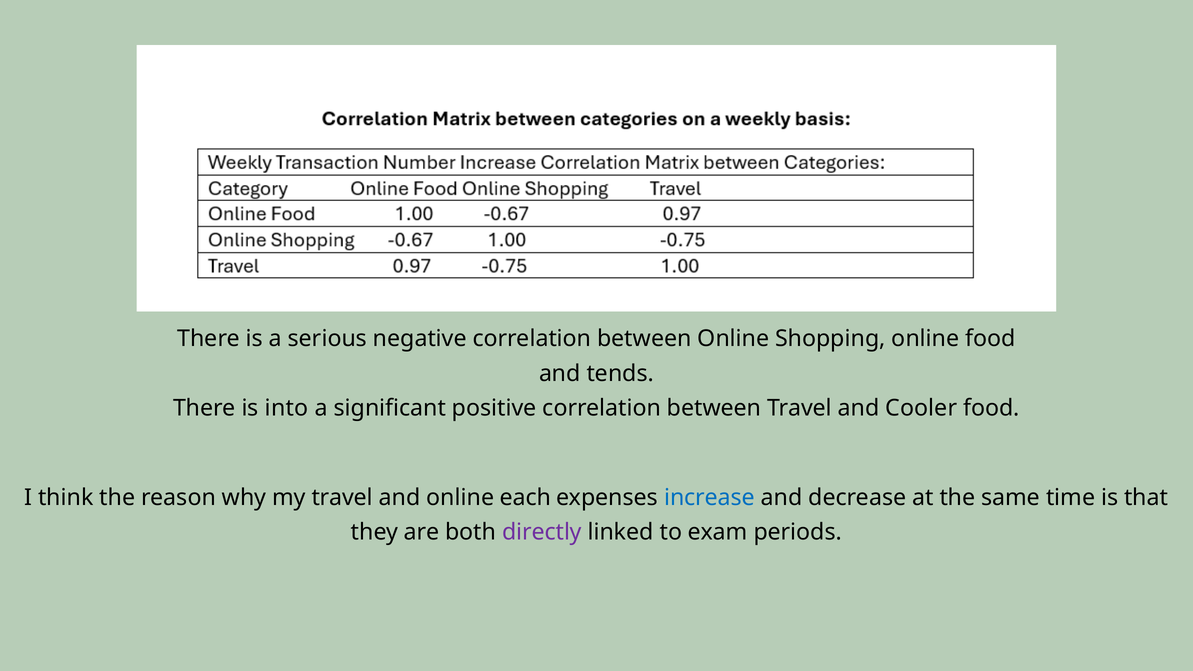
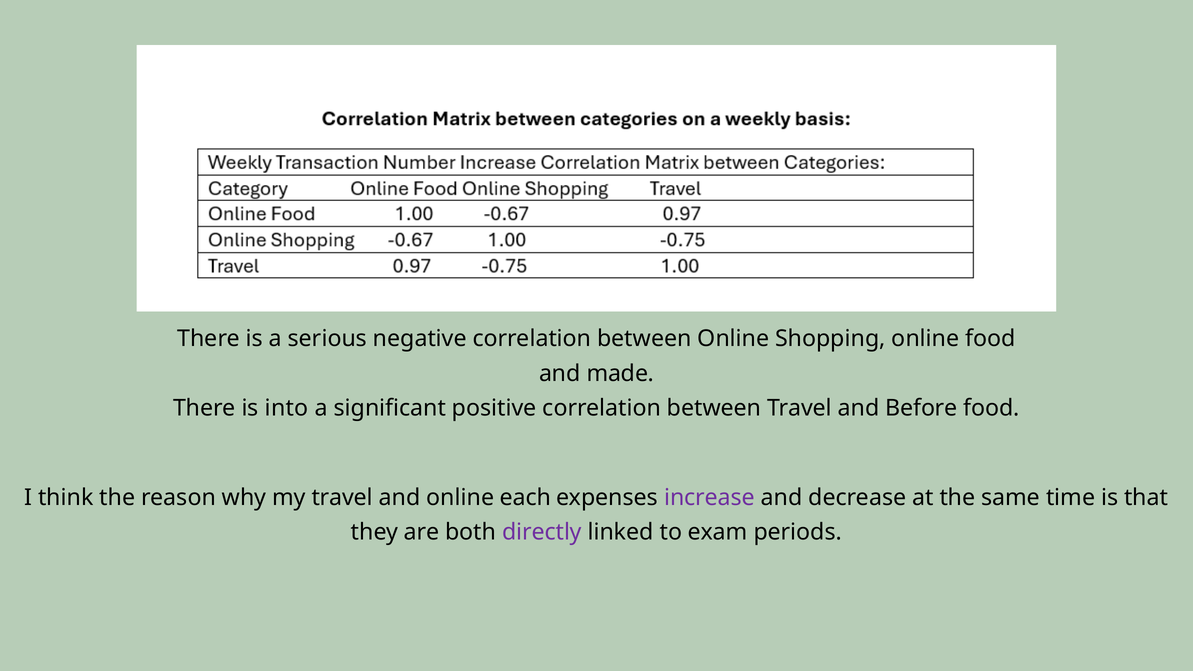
tends: tends -> made (620, 374)
Cooler: Cooler -> Before (921, 408)
increase colour: blue -> purple (710, 498)
